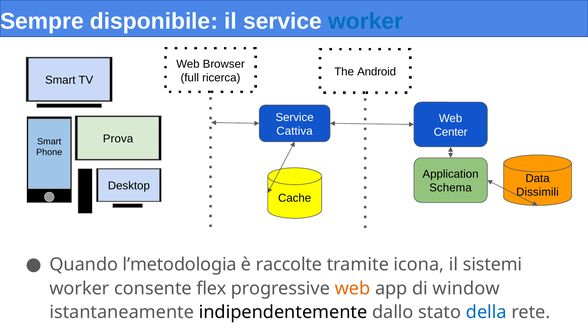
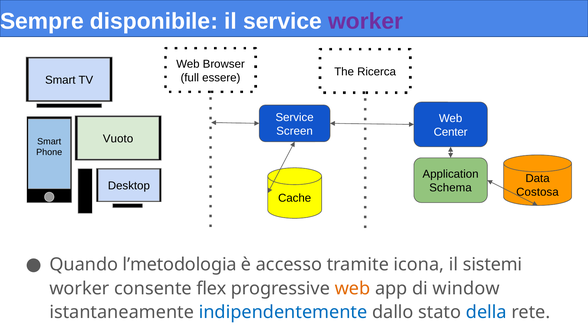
worker colour: blue -> purple (366, 21)
Android: Android -> Ricerca (377, 72)
ricerca: ricerca -> essere (221, 78)
Cattiva: Cattiva -> Screen (295, 131)
Prova: Prova -> Vuoto (118, 139)
Dissimili: Dissimili -> Costosa (537, 192)
raccolte: raccolte -> accesso (289, 265)
indipendentemente colour: black -> blue (283, 313)
